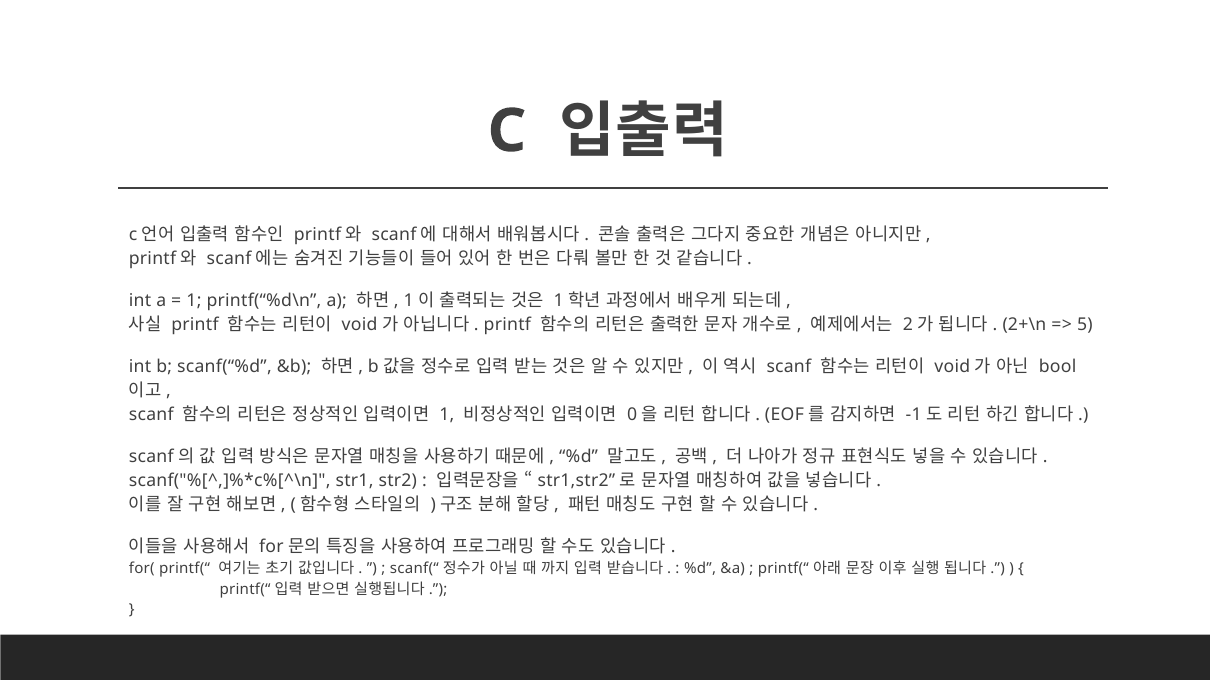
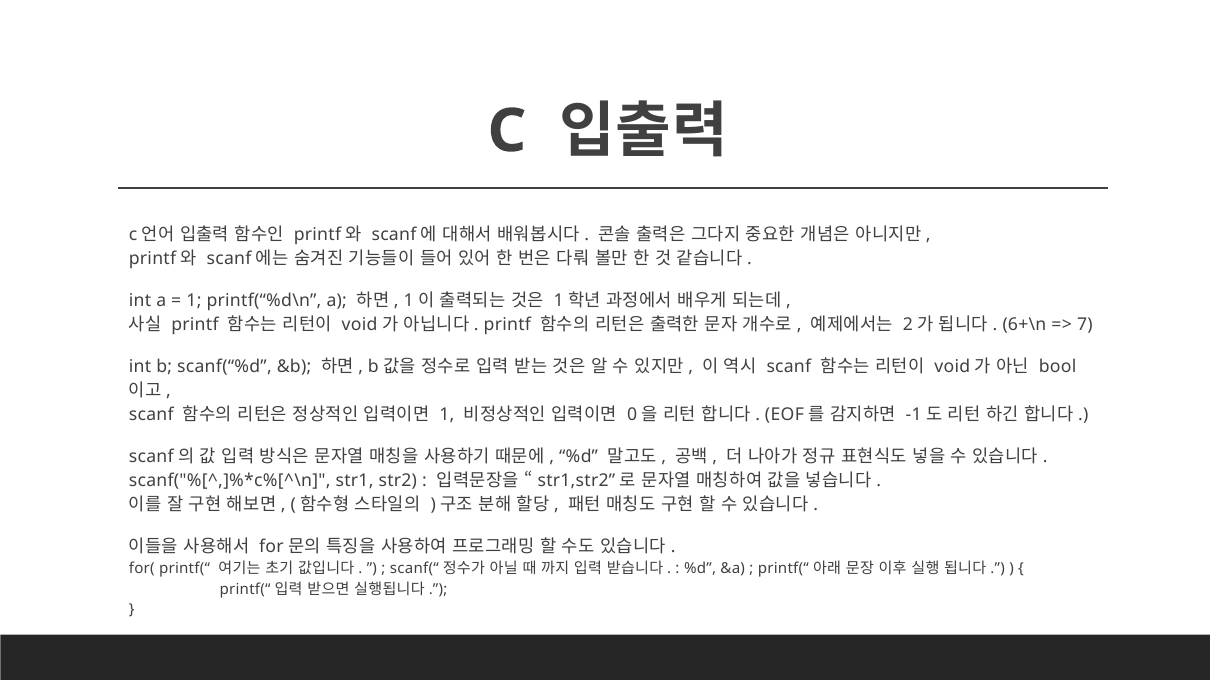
2+\n: 2+\n -> 6+\n (1024, 325)
5: 5 -> 7 (1085, 325)
